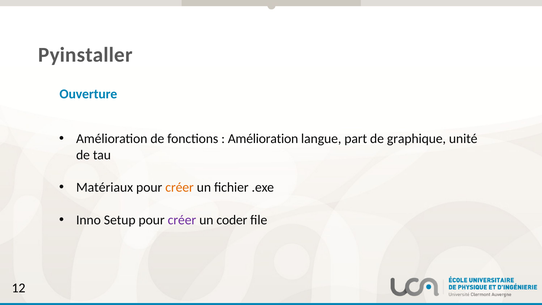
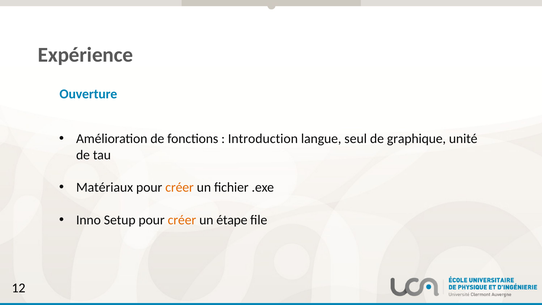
Pyinstaller: Pyinstaller -> Expérience (86, 55)
Amélioration: Amélioration -> Introduction (263, 139)
part: part -> seul (356, 139)
créer colour: purple -> orange (182, 220)
coder: coder -> étape (232, 220)
